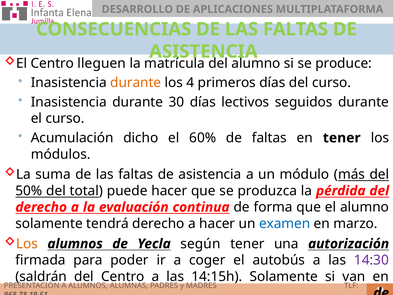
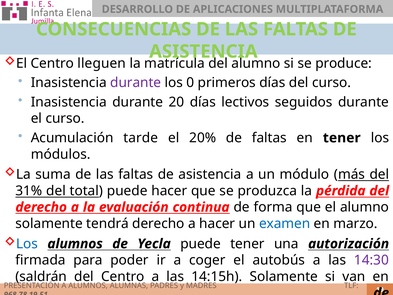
durante colour: orange -> purple (136, 83)
4: 4 -> 0 (190, 83)
30: 30 -> 20 (176, 102)
dicho: dicho -> tarde (141, 138)
60%: 60% -> 20% (203, 138)
50%: 50% -> 31% (29, 191)
Los colour: orange -> blue (27, 244)
Yecla según: según -> puede (201, 244)
